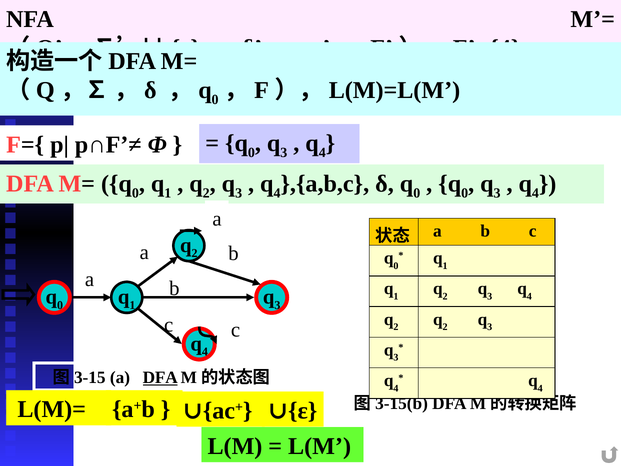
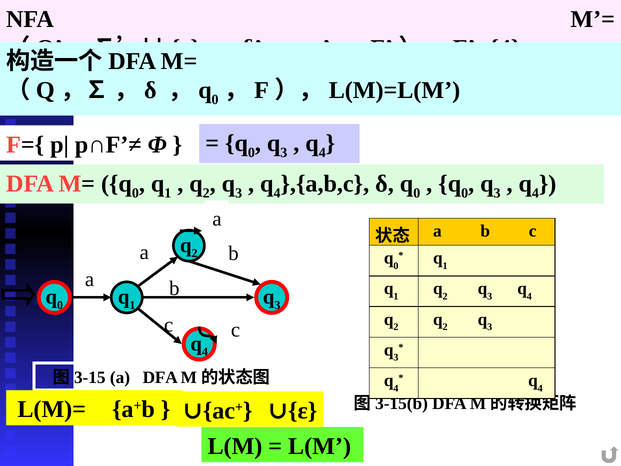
DFA underline: present -> none (160, 377)
